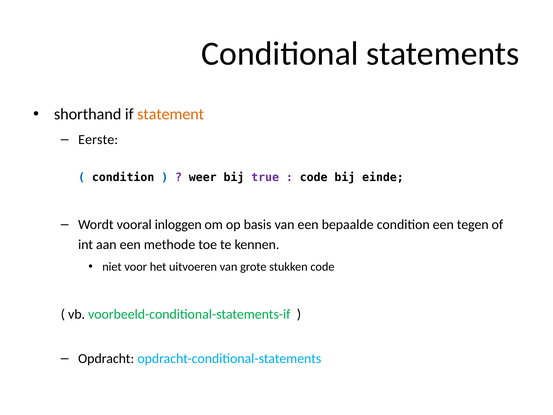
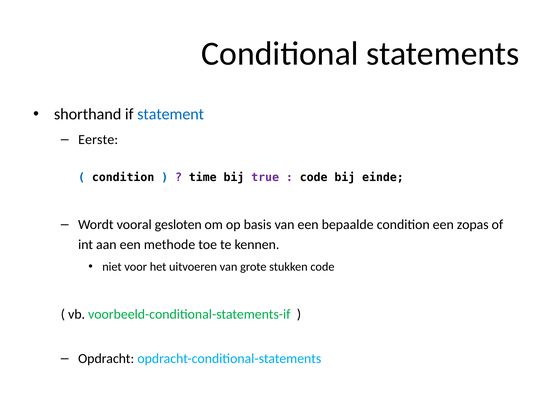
statement colour: orange -> blue (171, 114)
weer: weer -> time (203, 177)
inloggen: inloggen -> gesloten (178, 225)
tegen: tegen -> zopas (473, 225)
